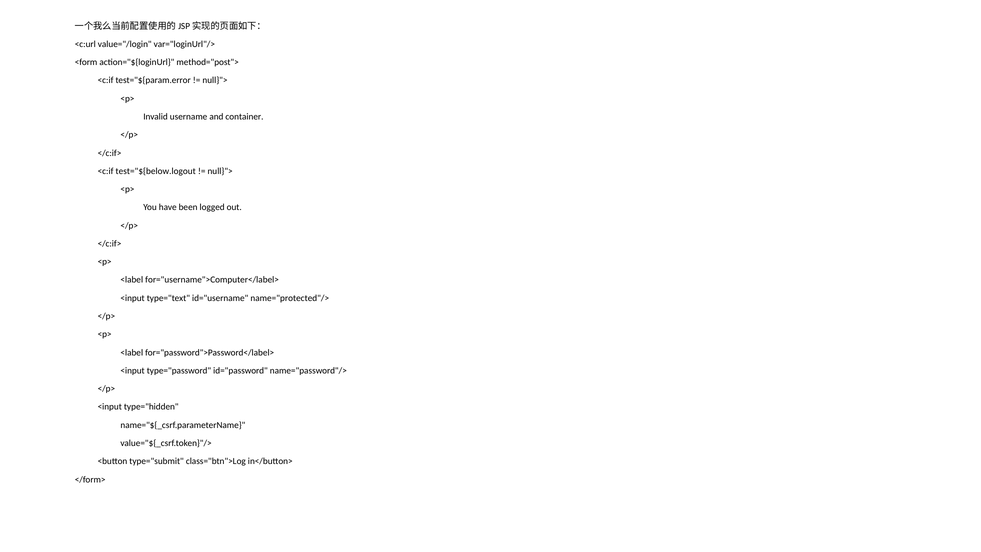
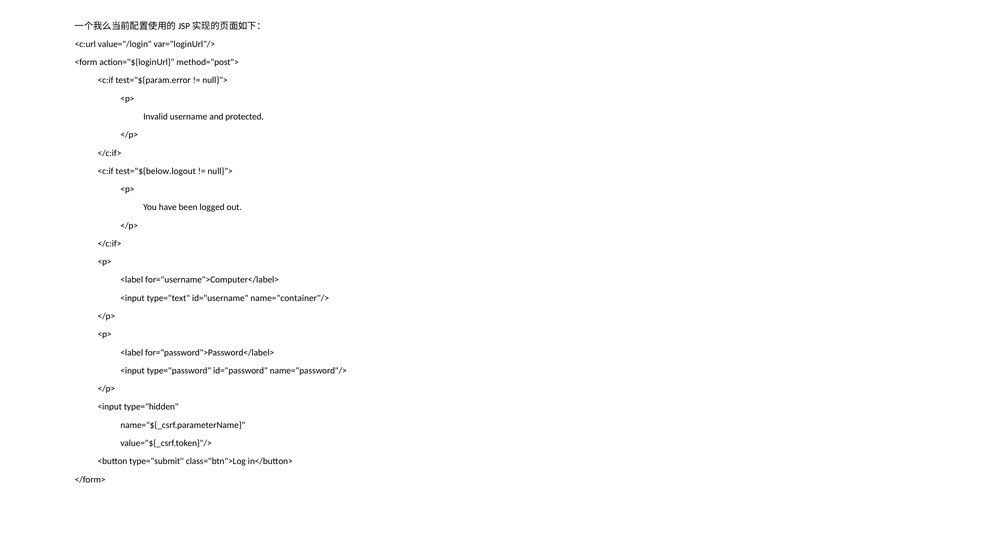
container: container -> protected (245, 117)
name="protected"/>: name="protected"/> -> name="container"/> (290, 298)
